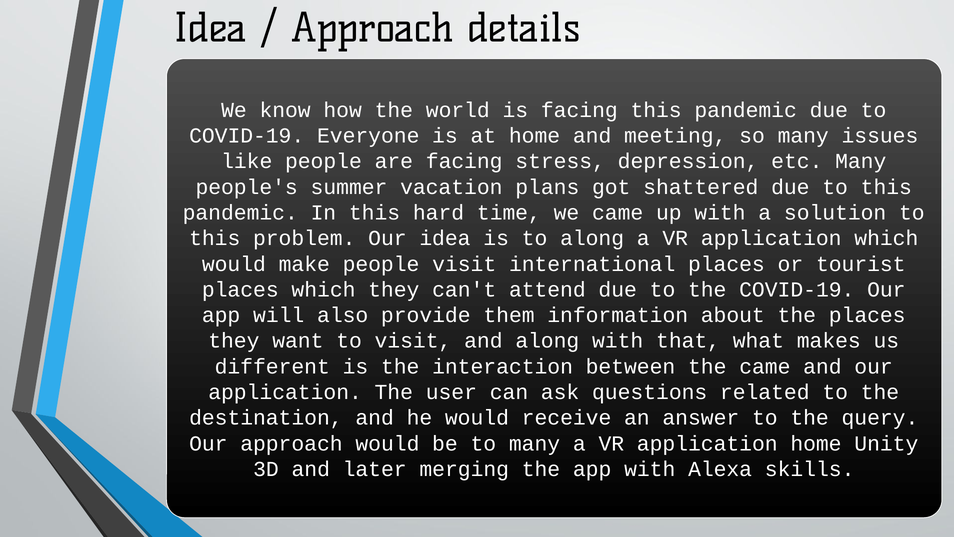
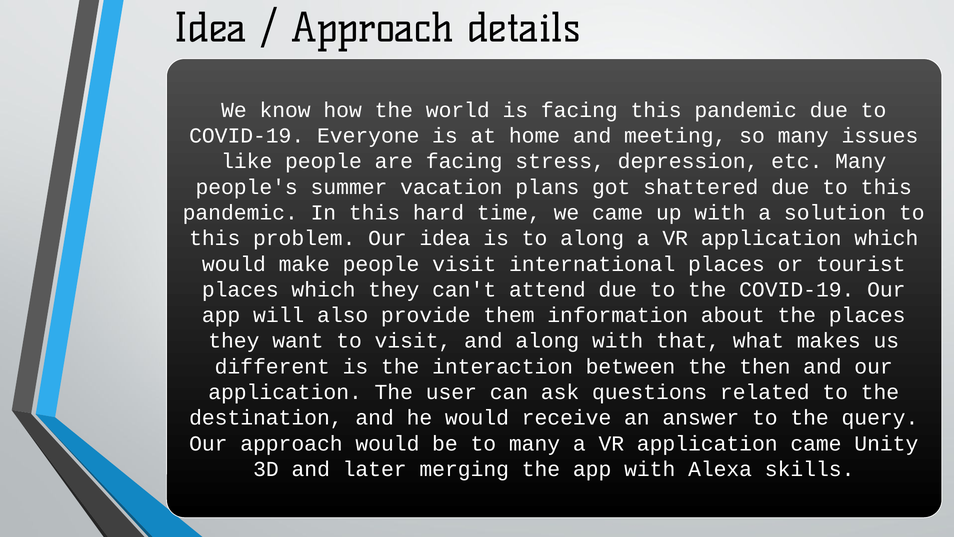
the came: came -> then (765, 366)
application home: home -> came (816, 443)
